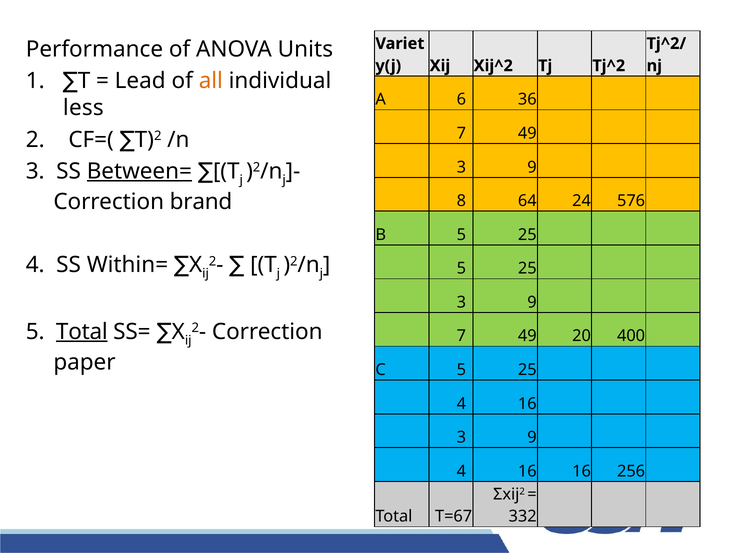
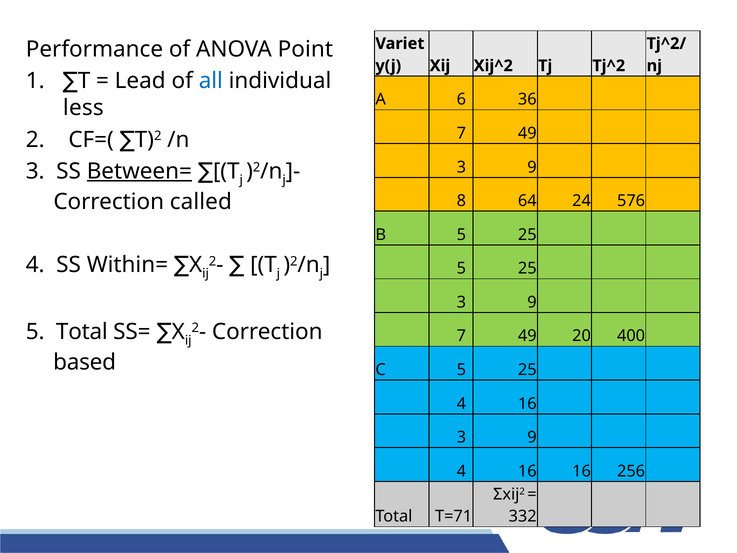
Units: Units -> Point (305, 49)
all colour: orange -> blue (211, 81)
brand: brand -> called (201, 202)
Total underline: present -> none (82, 332)
paper: paper -> based (85, 362)
T=67: T=67 -> T=71 (454, 516)
